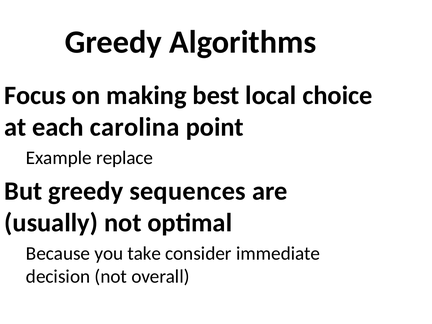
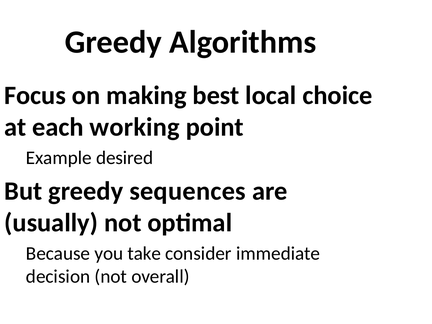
carolina: carolina -> working (135, 127)
replace: replace -> desired (125, 158)
